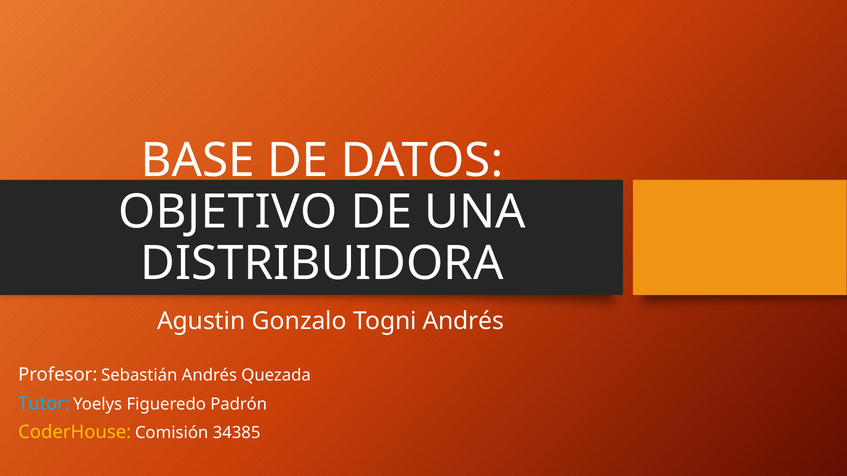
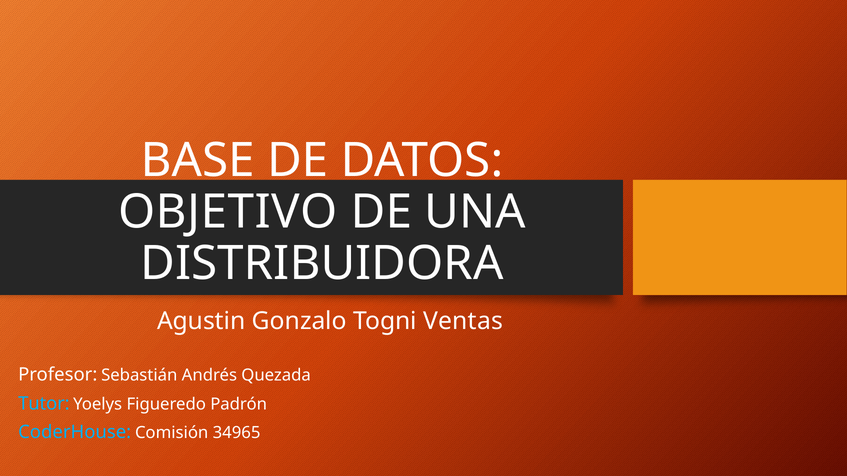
Togni Andrés: Andrés -> Ventas (463, 322)
CoderHouse colour: yellow -> light blue (75, 433)
34385: 34385 -> 34965 (237, 433)
